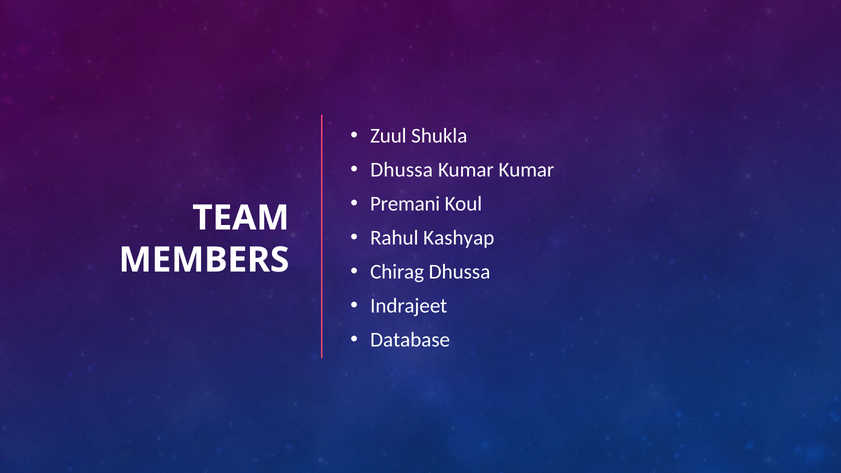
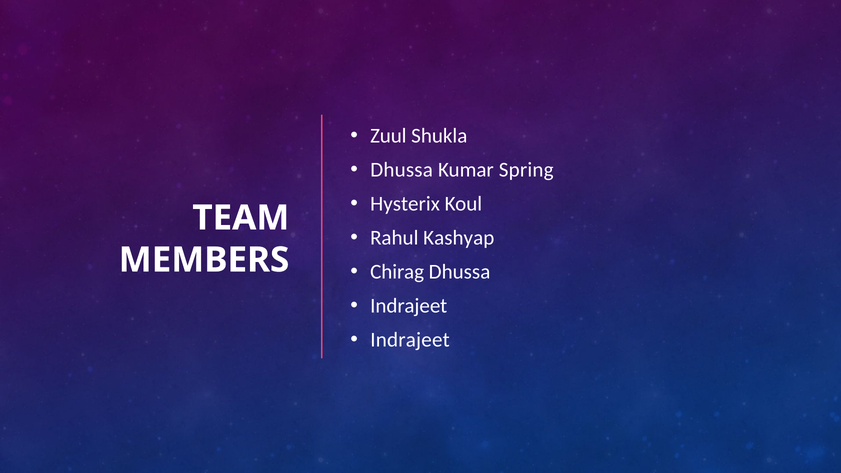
Kumar Kumar: Kumar -> Spring (526, 170)
Premani: Premani -> Hysterix (405, 204)
Database: Database -> Indrajeet (410, 340)
